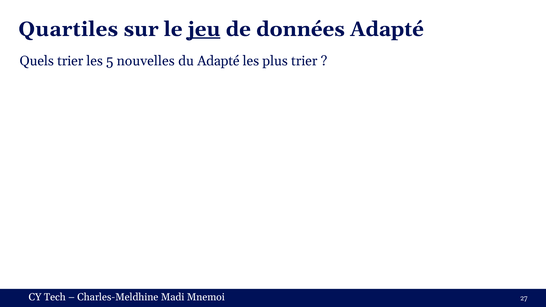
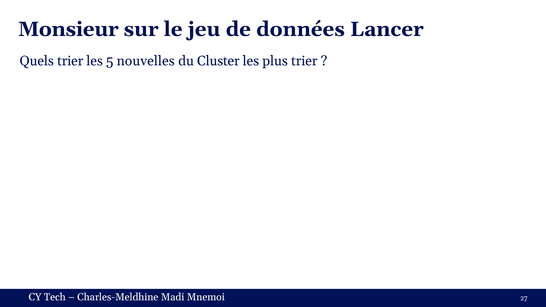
Quartiles: Quartiles -> Monsieur (68, 29)
jeu underline: present -> none (204, 29)
données Adapté: Adapté -> Lancer (387, 29)
du Adapté: Adapté -> Cluster (218, 61)
